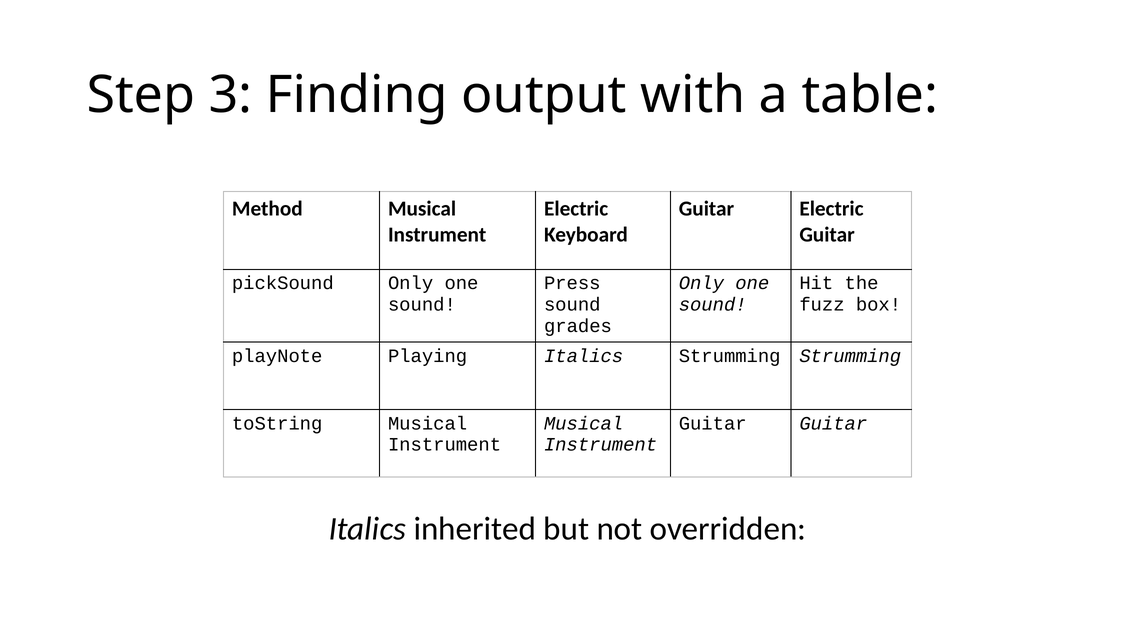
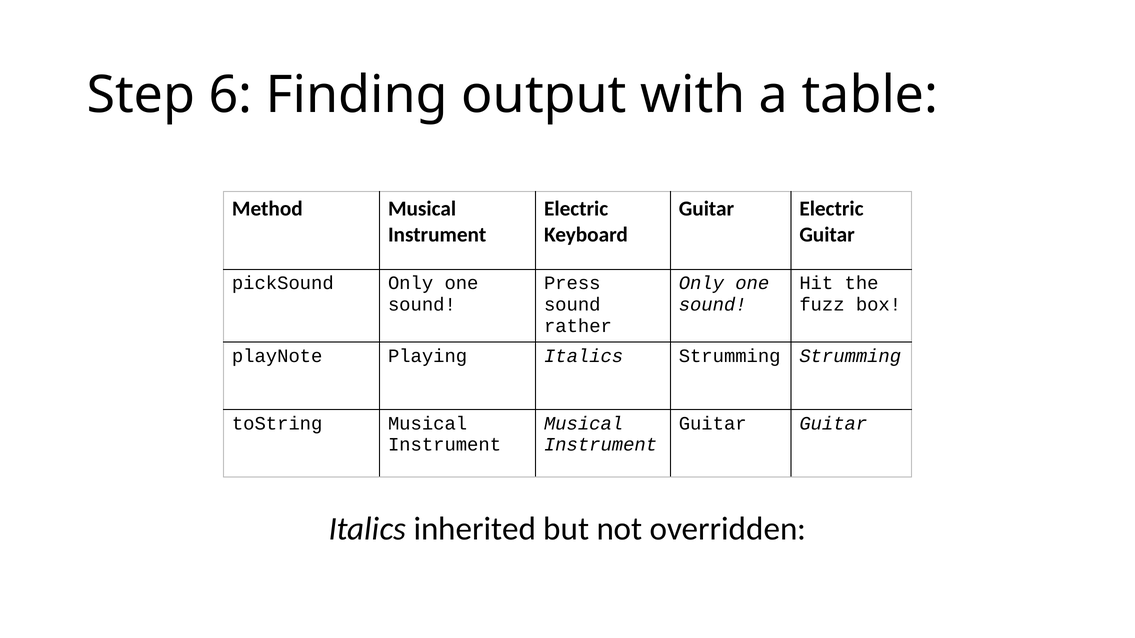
3: 3 -> 6 (231, 95)
grades: grades -> rather (578, 326)
